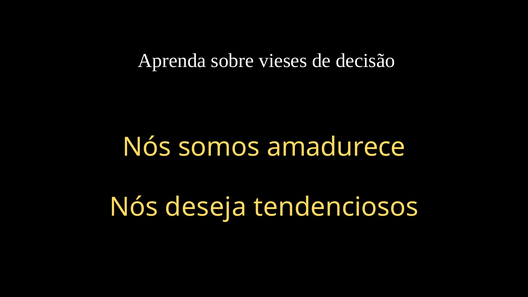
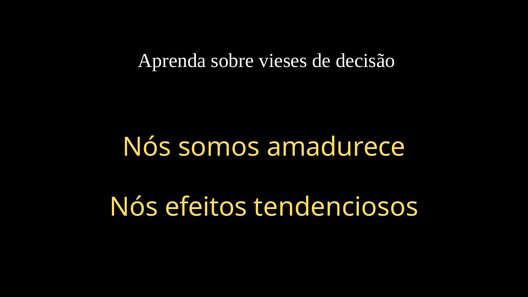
deseja: deseja -> efeitos (206, 207)
